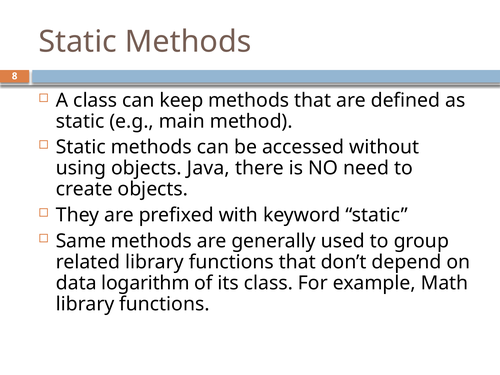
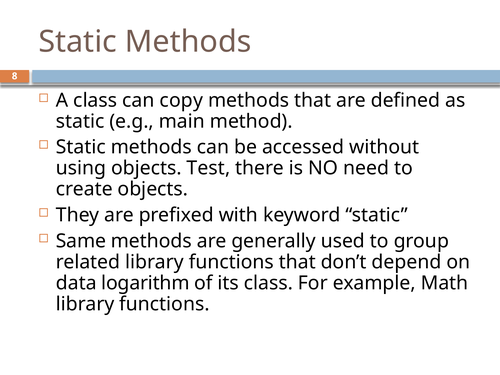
keep: keep -> copy (181, 100)
Java: Java -> Test (208, 168)
